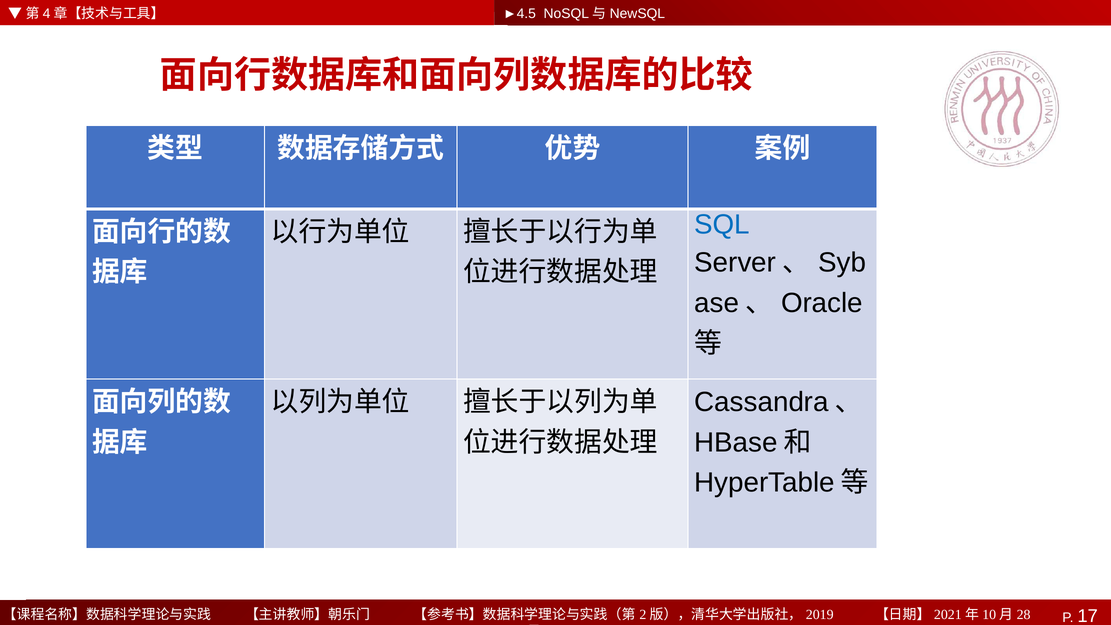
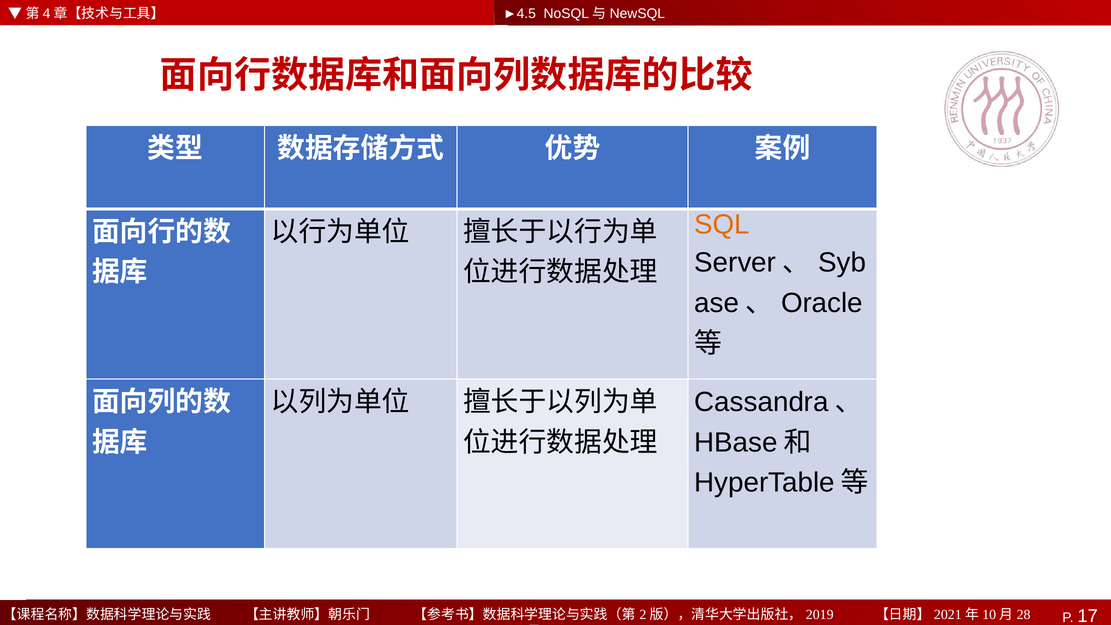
SQL colour: blue -> orange (722, 225)
